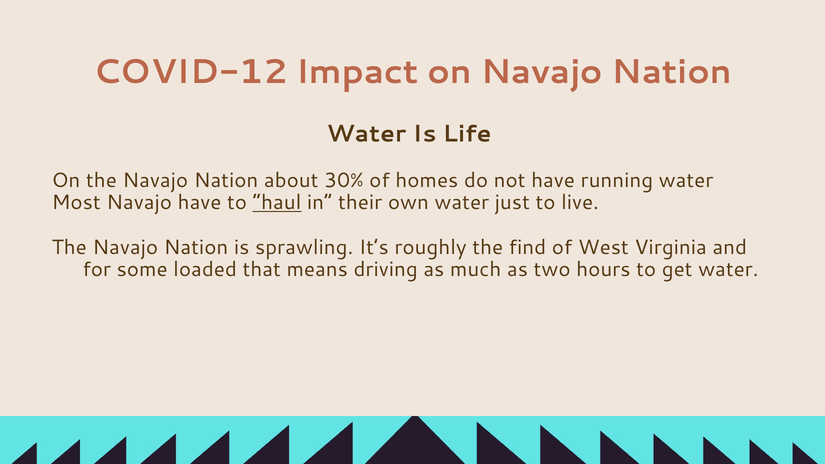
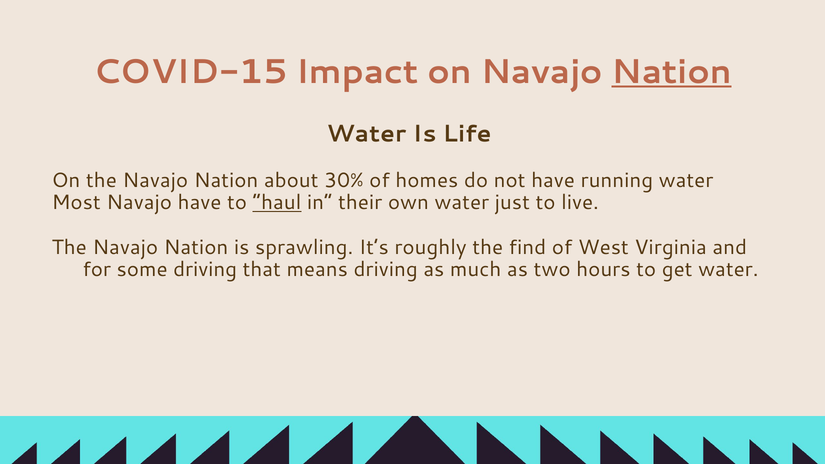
COVID-12: COVID-12 -> COVID-15 (190, 72)
Nation underline: none -> present (672, 72)
some loaded: loaded -> driving (205, 270)
